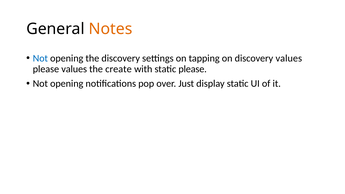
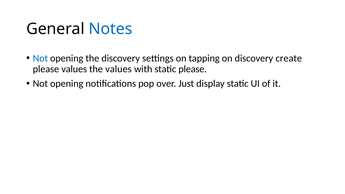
Notes colour: orange -> blue (111, 29)
discovery values: values -> create (289, 58)
the create: create -> values (118, 69)
